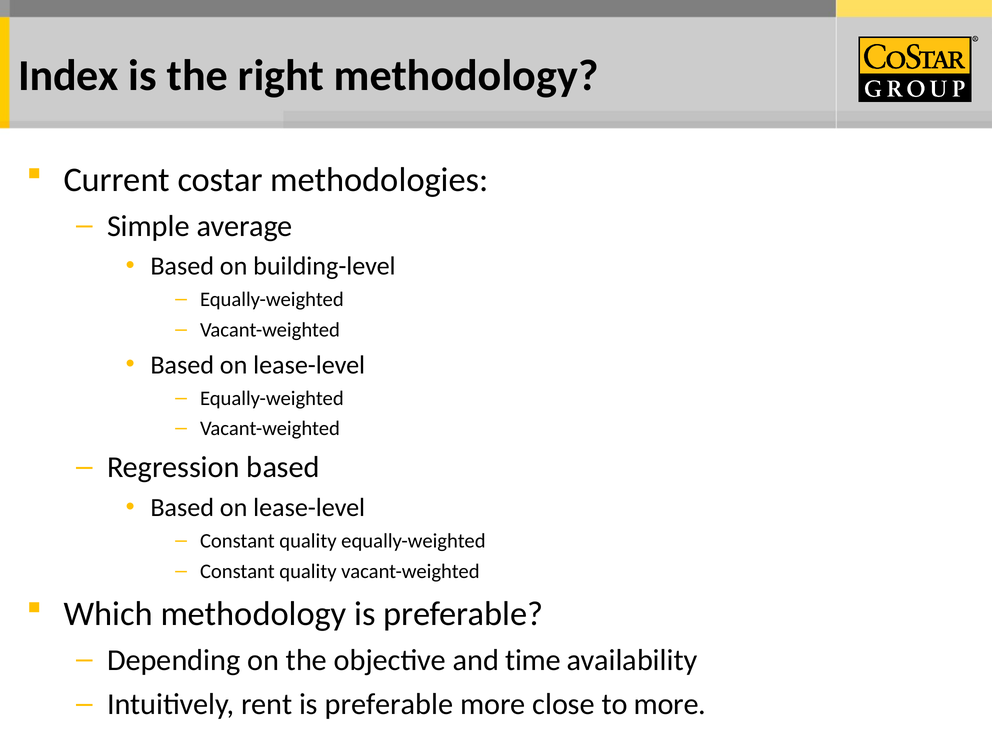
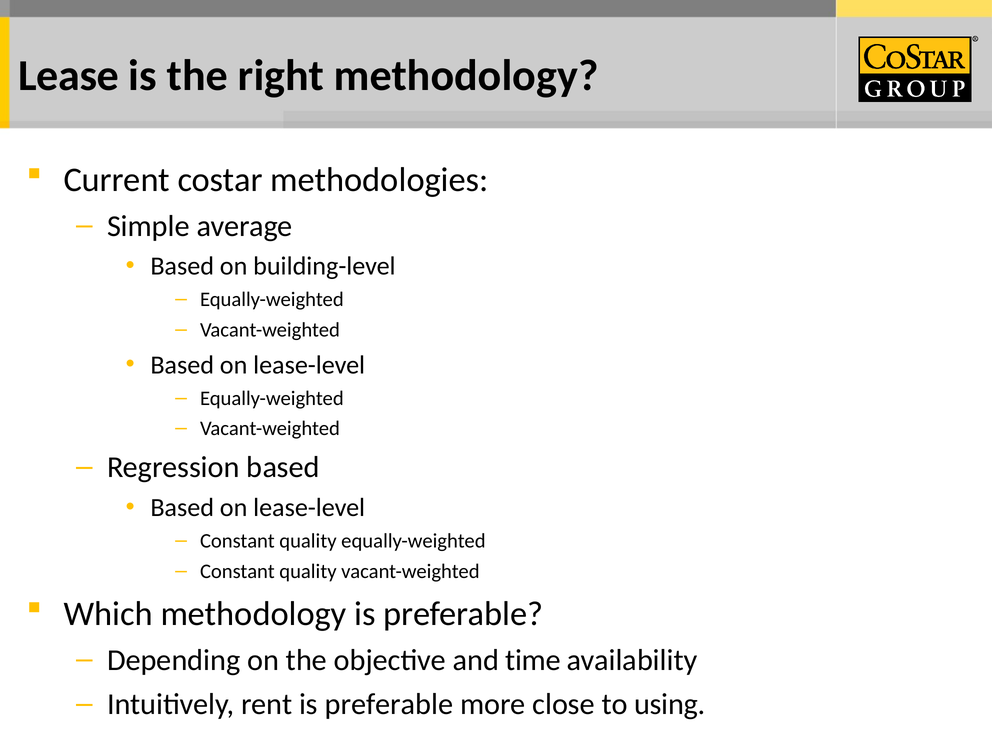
Index: Index -> Lease (69, 76)
to more: more -> using (670, 704)
